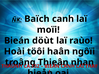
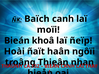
döùt: döùt -> khoâ (43, 41)
raùo: raùo -> ñeïp (81, 41)
töôi: töôi -> ñaït (36, 52)
